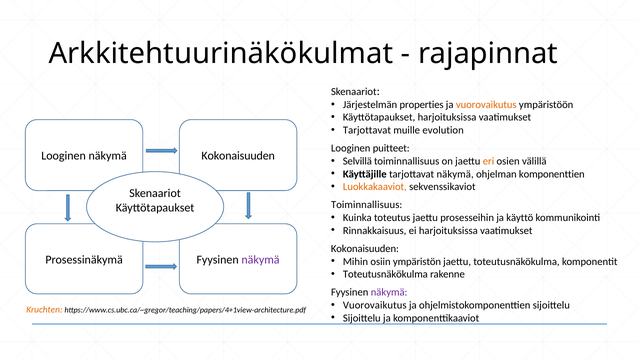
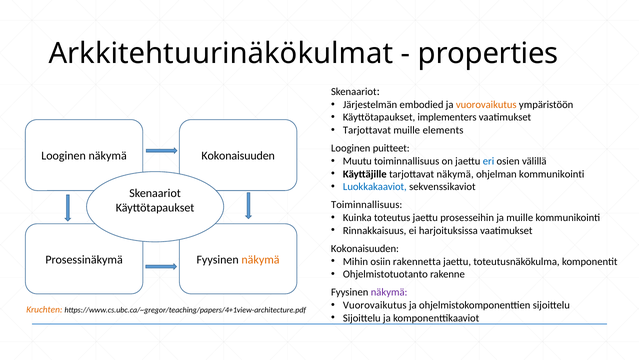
rajapinnat: rajapinnat -> properties (488, 54)
properties: properties -> embodied (422, 104)
Käyttötapaukset harjoituksissa: harjoituksissa -> implementers (447, 117)
evolution: evolution -> elements (443, 130)
Selvillä: Selvillä -> Muutu (357, 161)
eri colour: orange -> blue (489, 161)
ohjelman komponenttien: komponenttien -> kommunikointi (552, 174)
Luokkakaaviot colour: orange -> blue (375, 187)
ja käyttö: käyttö -> muille (520, 217)
näkymä colour: purple -> orange (261, 259)
ympäristön: ympäristön -> rakennetta (417, 261)
Toteutusnäkökulma: Toteutusnäkökulma -> Ohjelmistotuotanto (385, 274)
